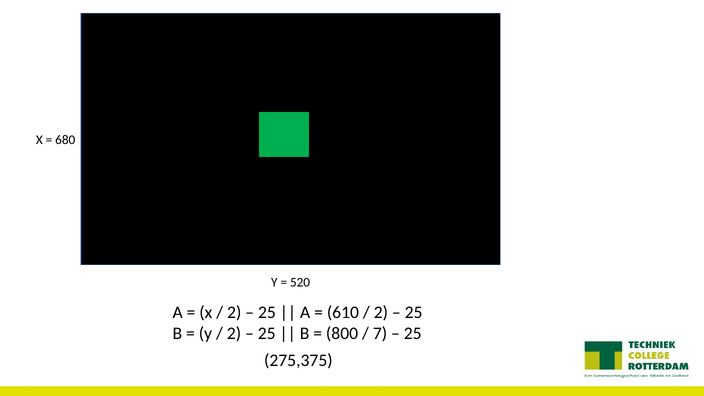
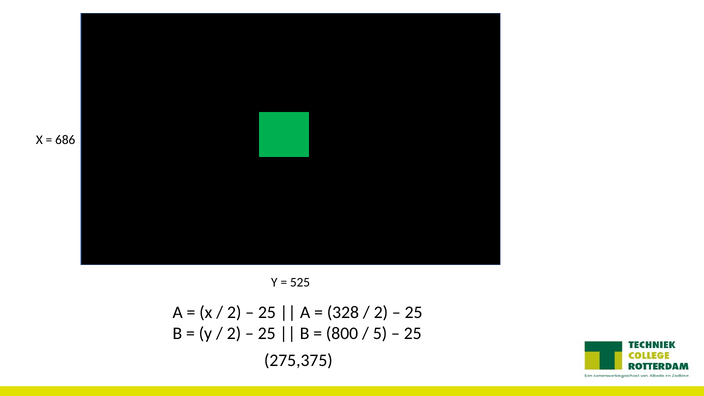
680: 680 -> 686 (65, 140)
520: 520 -> 525 (300, 282)
610: 610 -> 328 (343, 312)
7: 7 -> 5 (380, 334)
